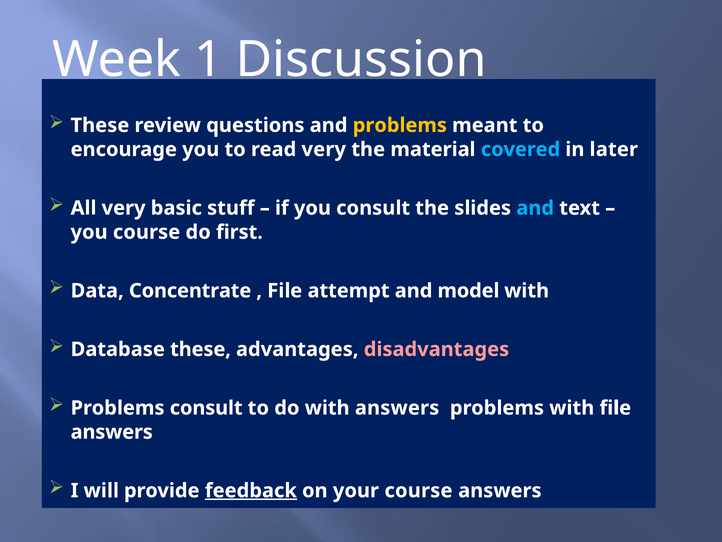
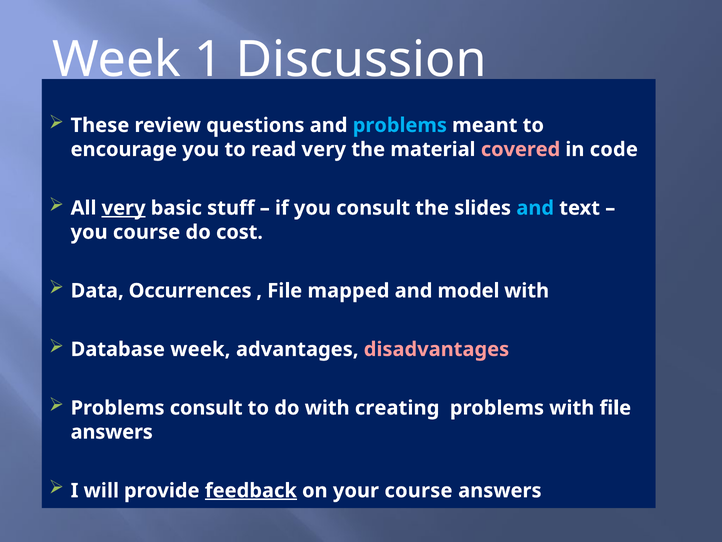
problems colour: yellow -> light blue (400, 125)
covered colour: light blue -> pink (521, 149)
later: later -> code (614, 149)
very underline: none -> present (124, 208)
first: first -> cost (239, 232)
Concentrate: Concentrate -> Occurrences (190, 291)
attempt: attempt -> mapped (348, 291)
Database these: these -> week (200, 349)
with answers: answers -> creating (397, 408)
